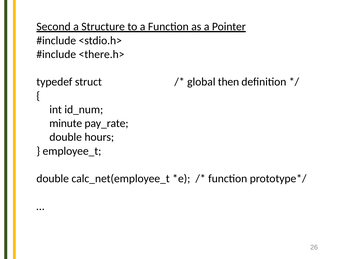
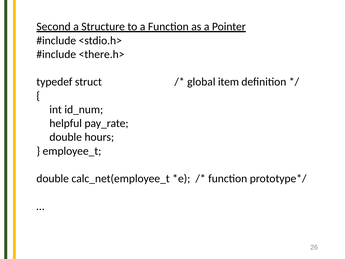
then: then -> item (228, 82)
minute: minute -> helpful (66, 123)
